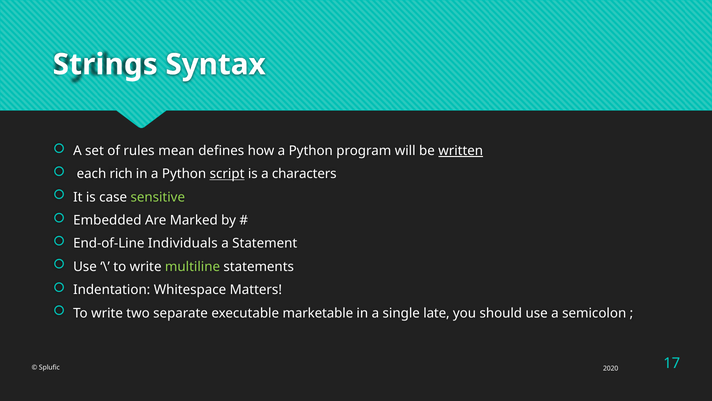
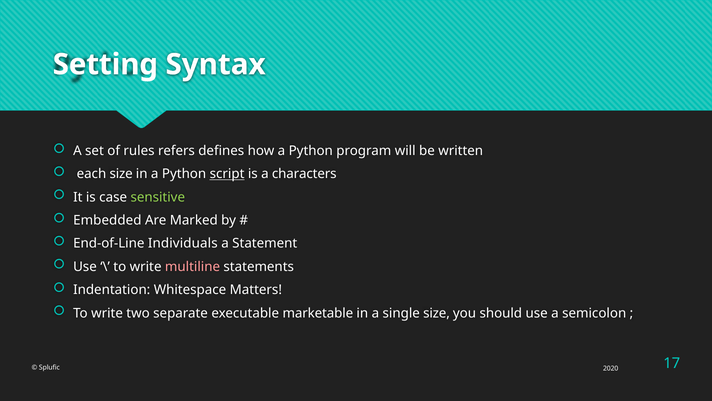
Strings: Strings -> Setting (105, 64)
mean: mean -> refers (176, 151)
written underline: present -> none (461, 151)
each rich: rich -> size (121, 174)
multiline colour: light green -> pink (193, 266)
single late: late -> size (436, 313)
